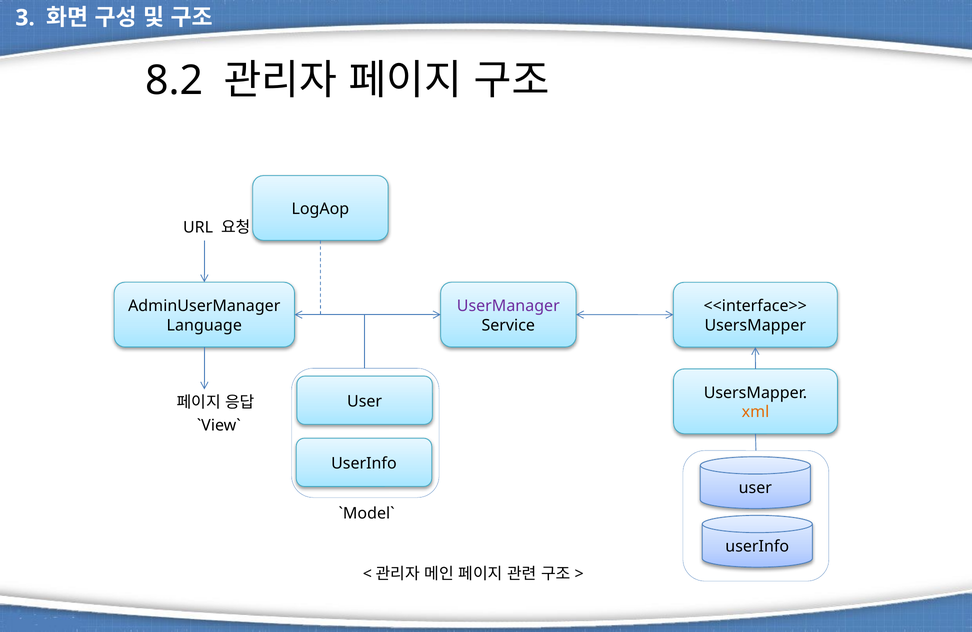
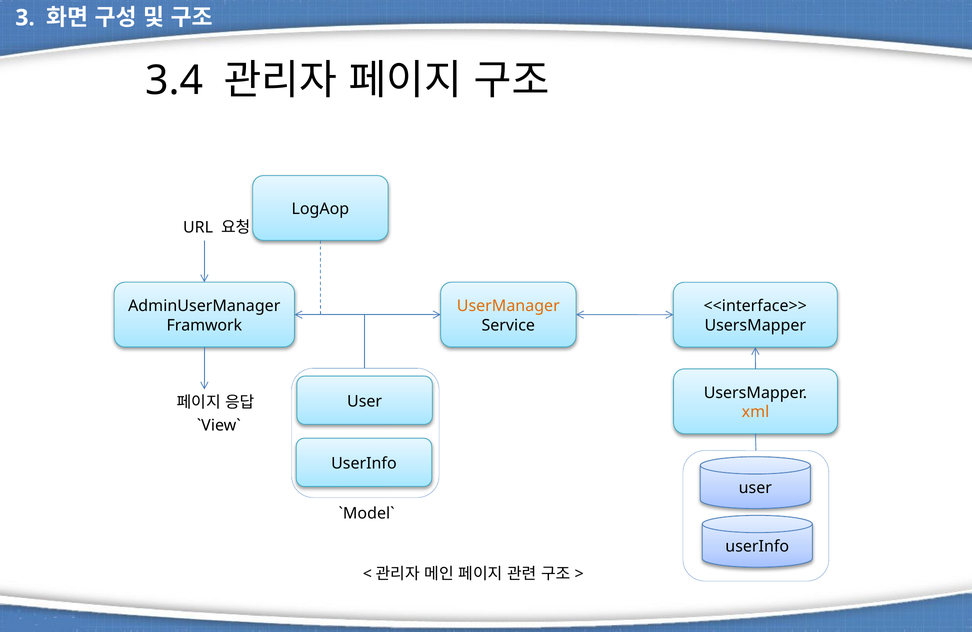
8.2: 8.2 -> 3.4 (174, 81)
UserManager colour: purple -> orange (508, 306)
Language: Language -> Framwork (204, 325)
